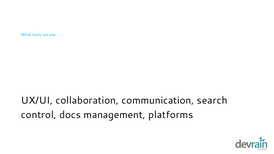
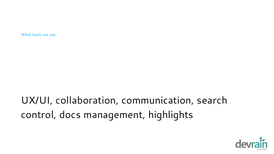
platforms: platforms -> highlights (171, 115)
